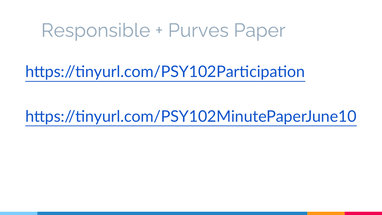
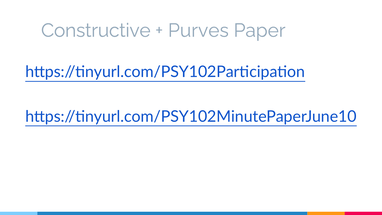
Responsible: Responsible -> Constructive (96, 30)
